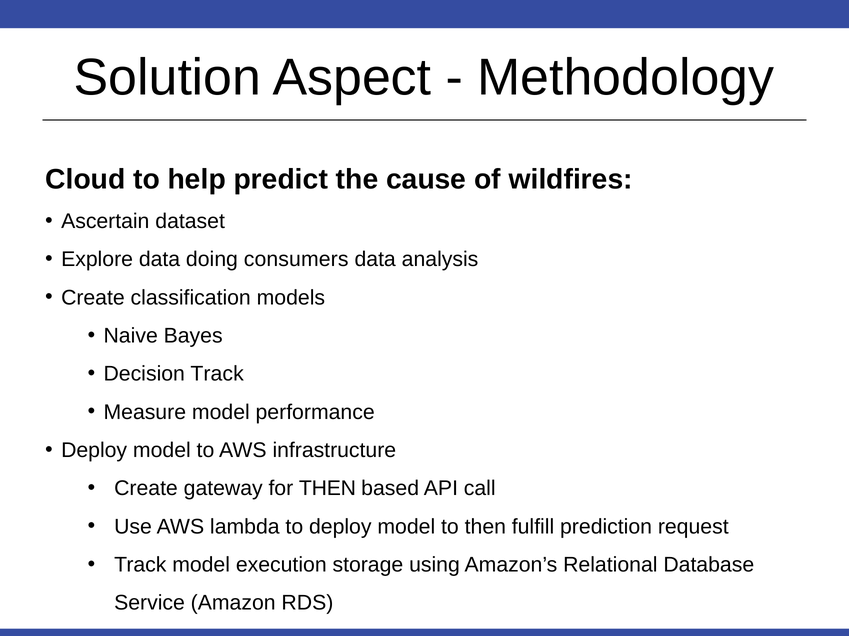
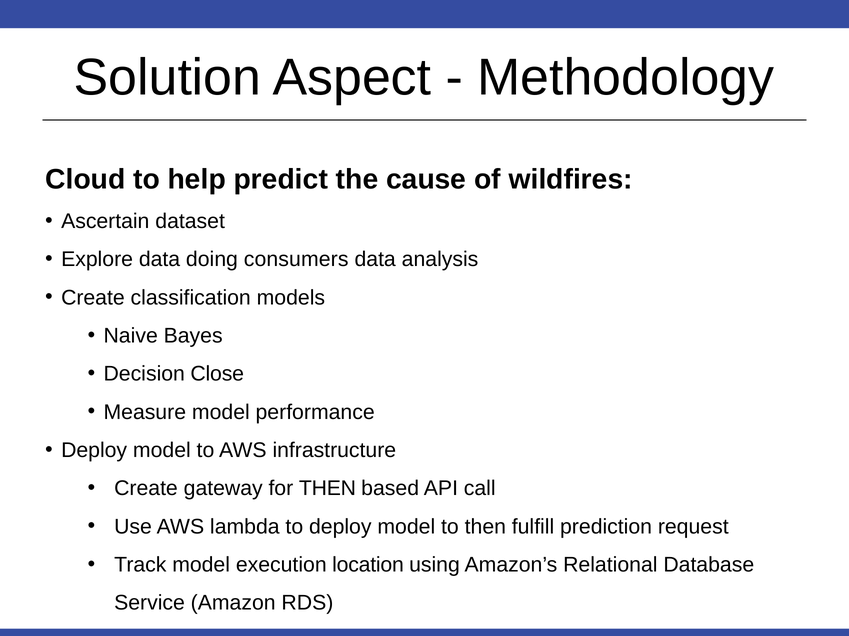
Decision Track: Track -> Close (217, 374)
storage: storage -> location (368, 565)
